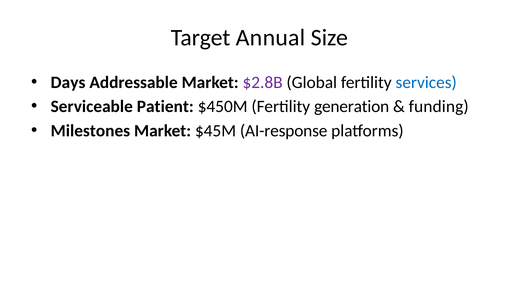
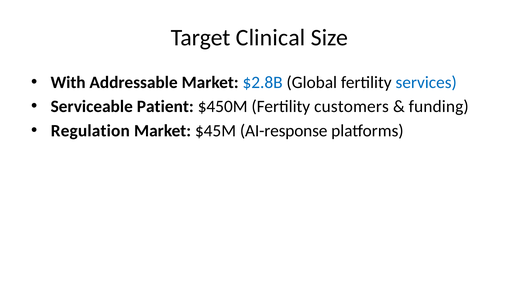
Annual: Annual -> Clinical (271, 38)
Days: Days -> With (68, 82)
$2.8B colour: purple -> blue (263, 82)
generation: generation -> customers (351, 107)
Milestones: Milestones -> Regulation (90, 131)
